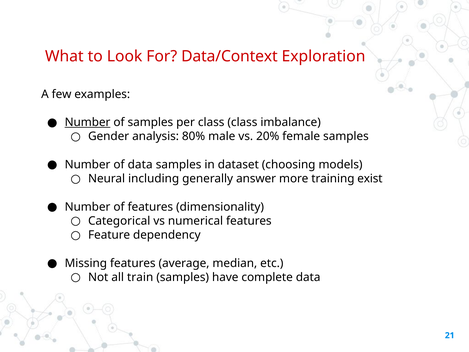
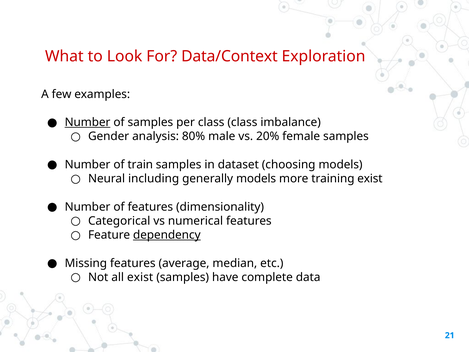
of data: data -> train (140, 164)
generally answer: answer -> models (256, 179)
dependency underline: none -> present (167, 235)
all train: train -> exist (140, 277)
